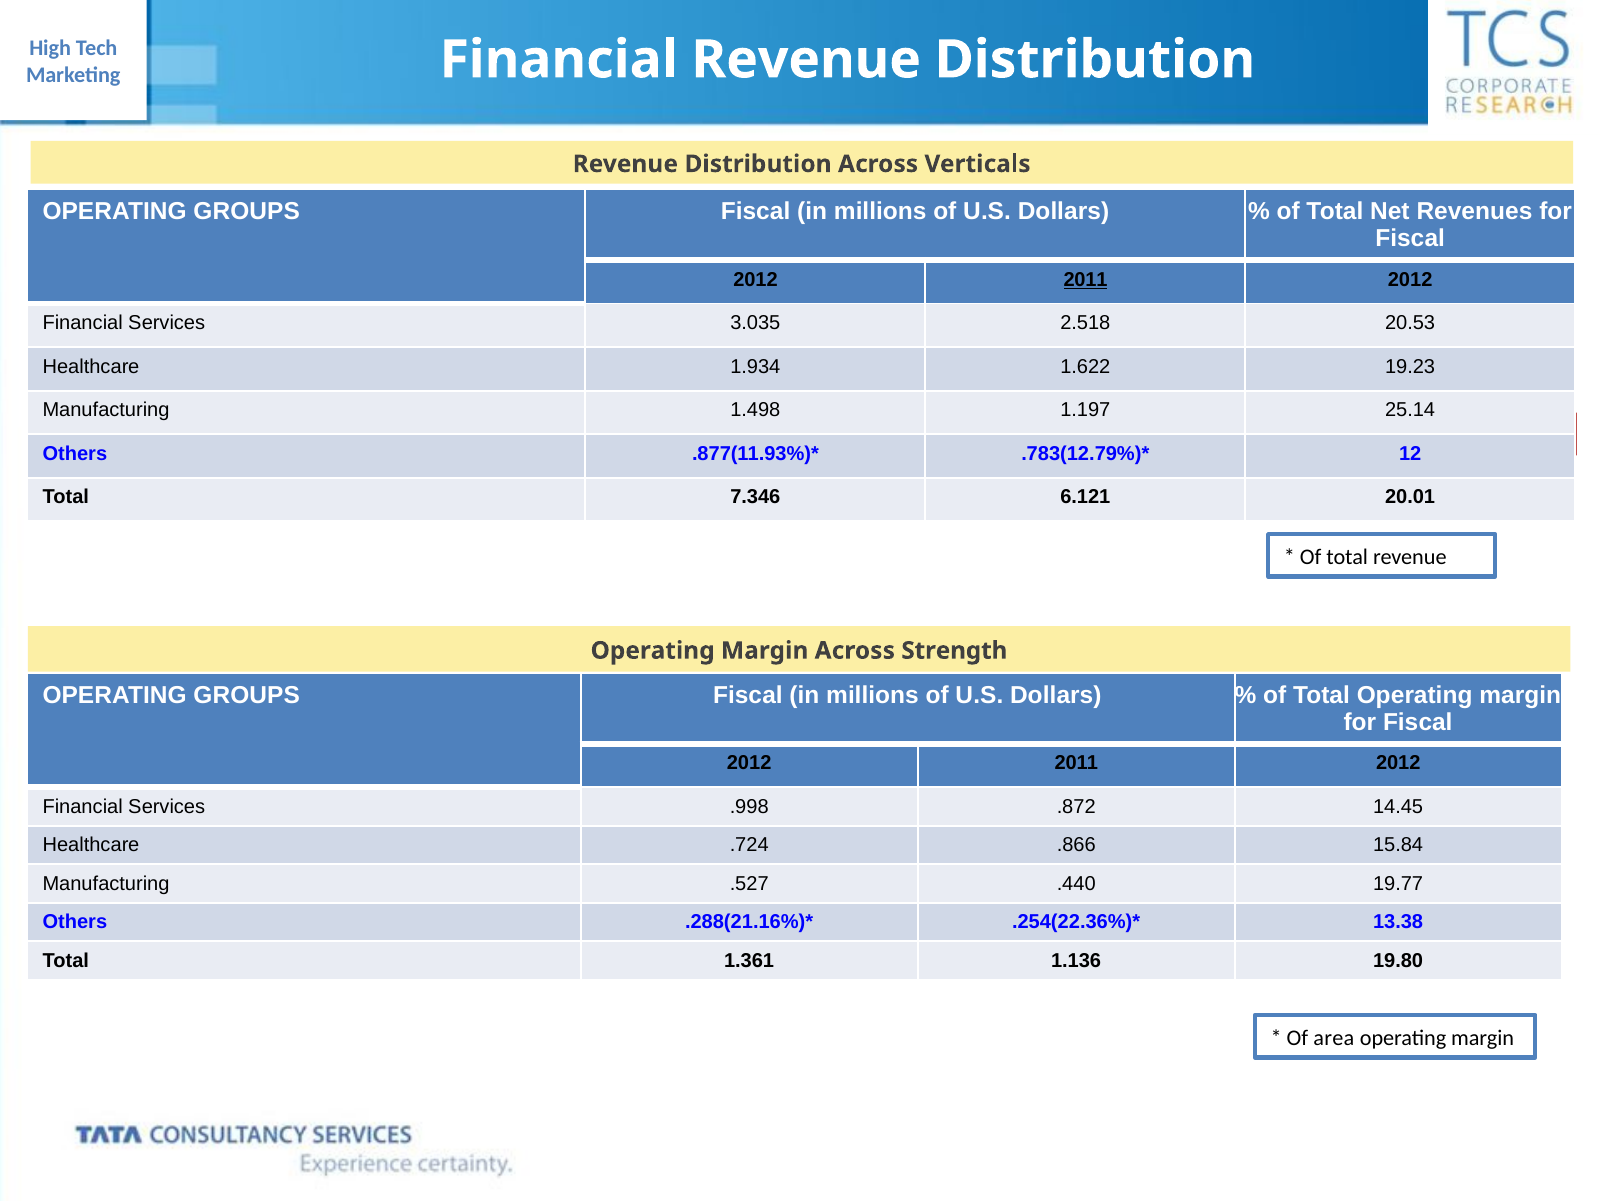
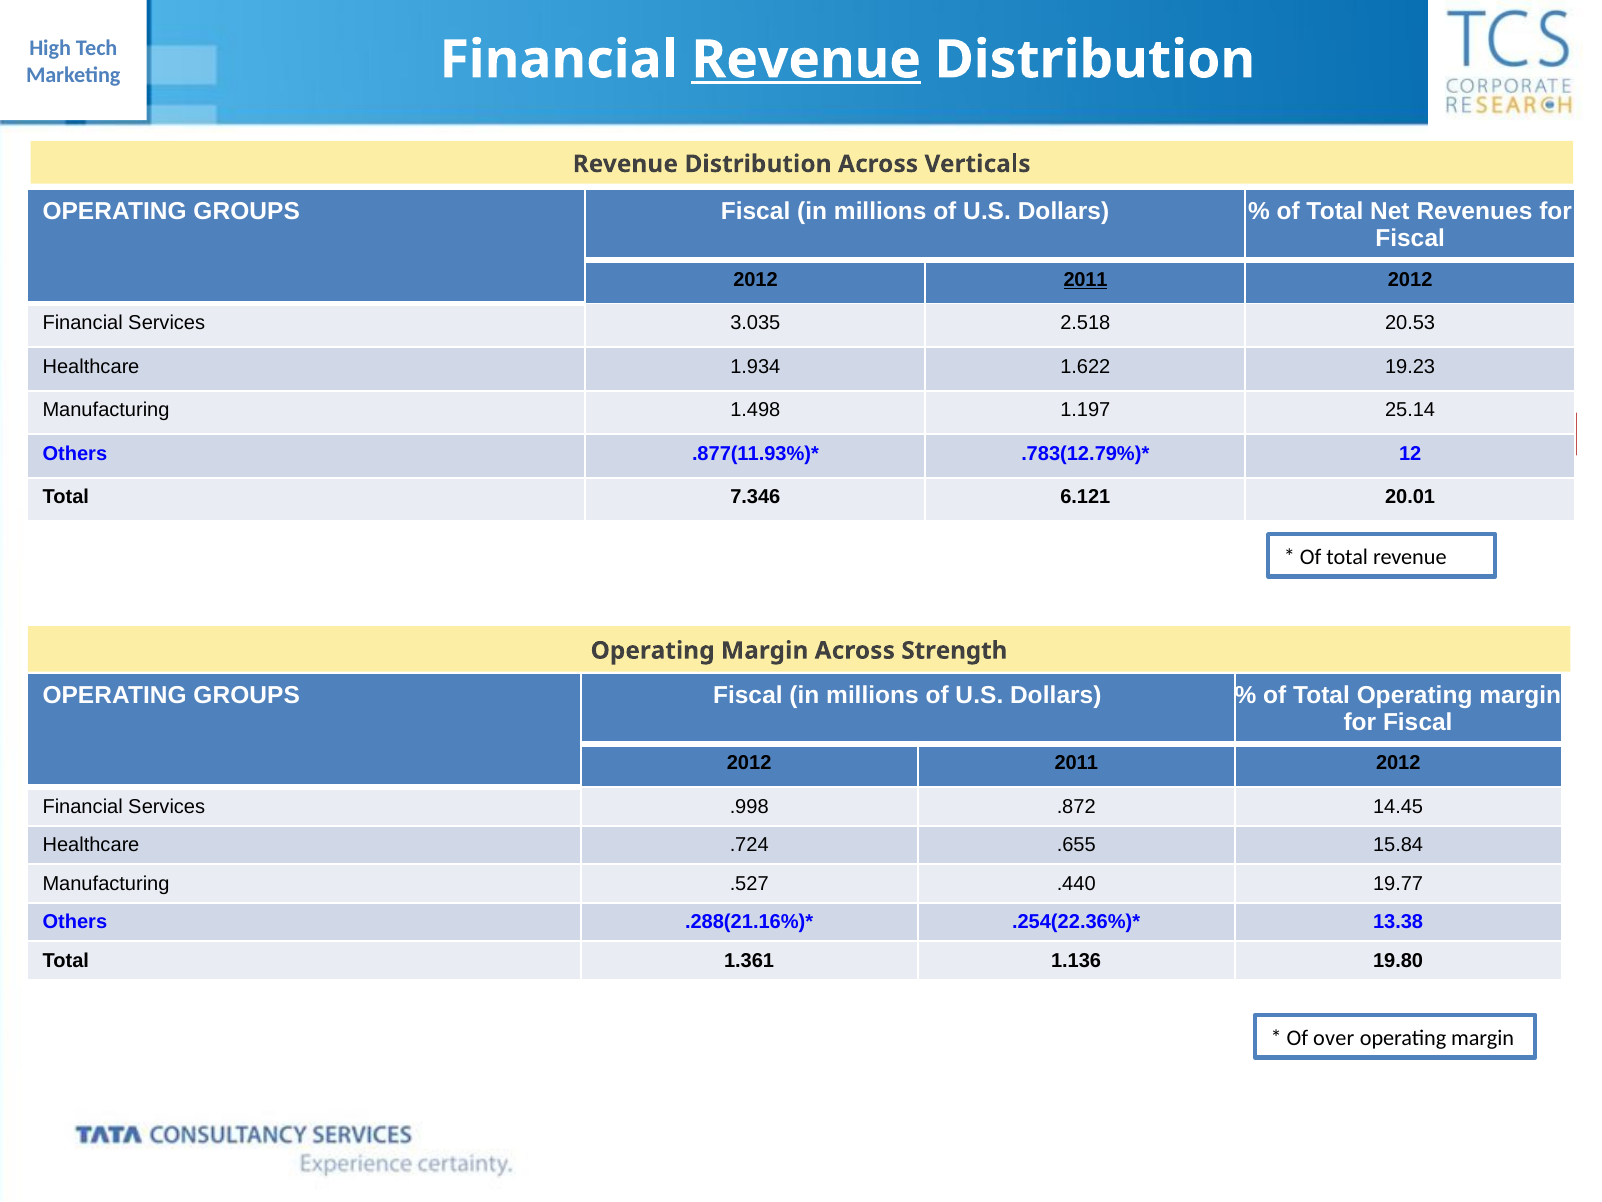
Revenue underline: none -> present (806, 60)
.866: .866 -> .655 (1076, 845)
area: area -> over (1334, 1037)
